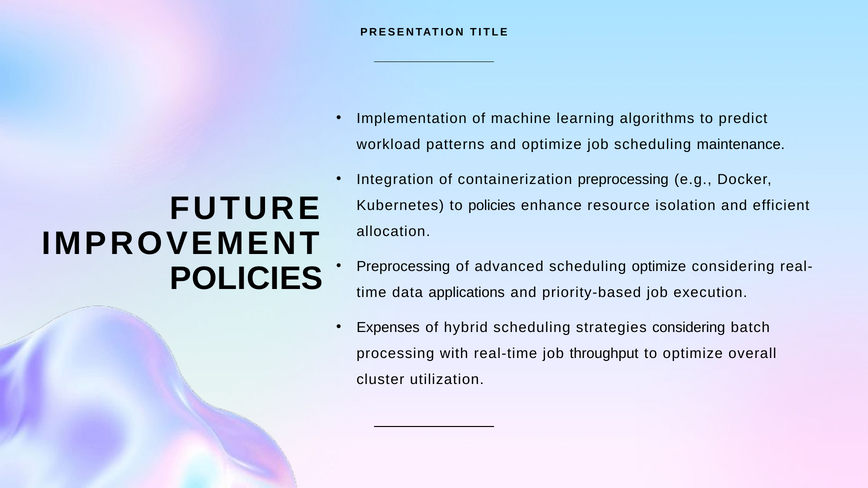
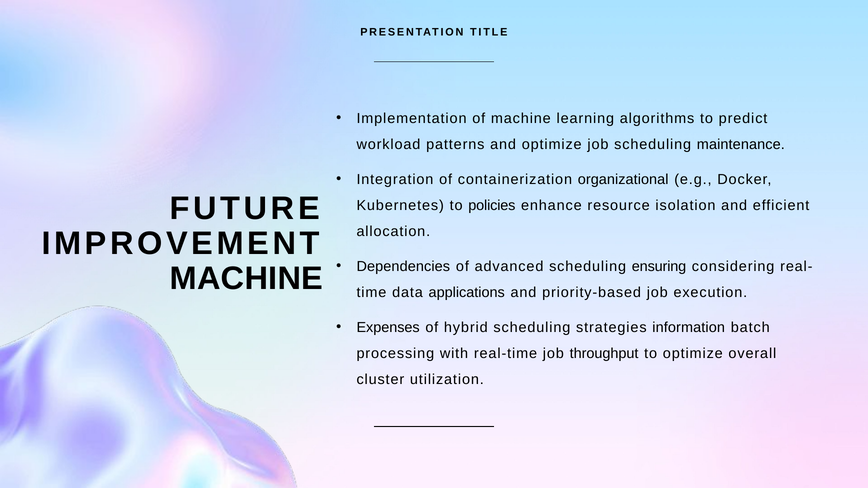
containerization preprocessing: preprocessing -> organizational (623, 180)
Preprocessing: Preprocessing -> Dependencies (403, 267)
scheduling optimize: optimize -> ensuring (659, 267)
POLICIES: POLICIES -> MACHINE (246, 279)
strategies considering: considering -> information (689, 328)
